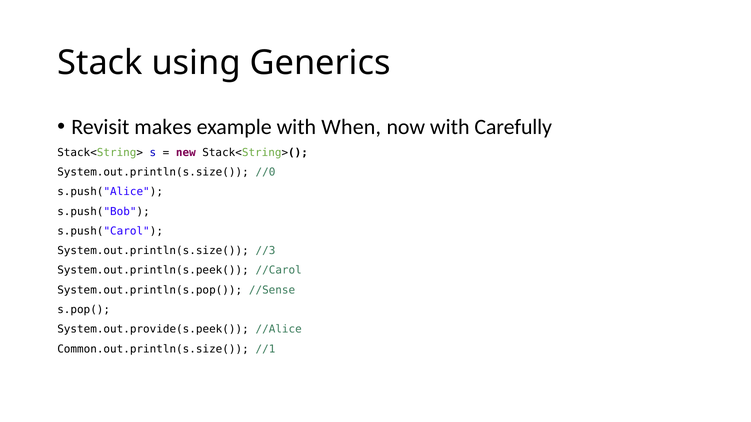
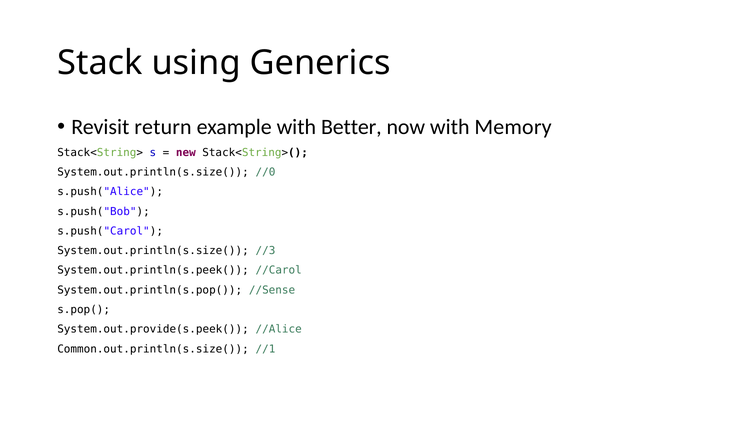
makes: makes -> return (163, 127)
When: When -> Better (351, 127)
Carefully: Carefully -> Memory (513, 127)
